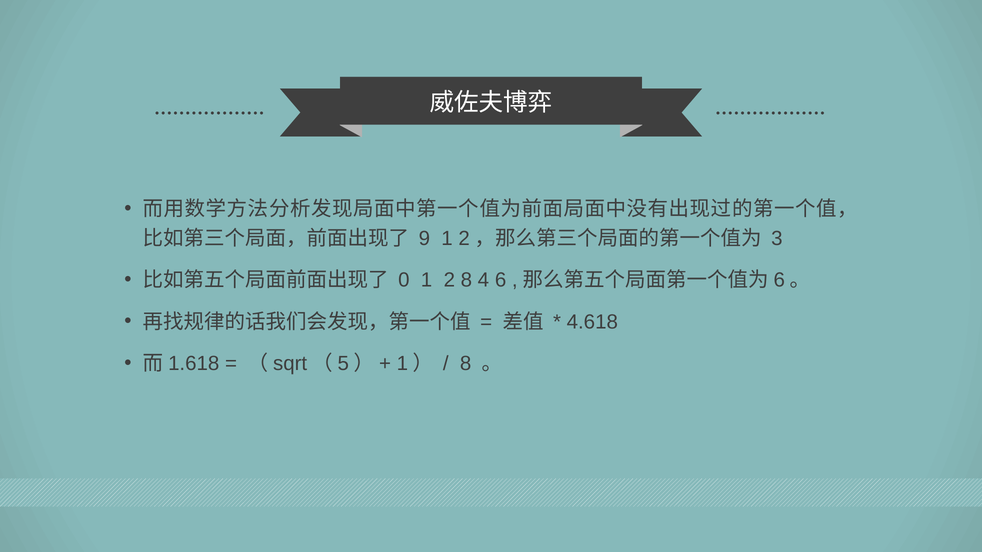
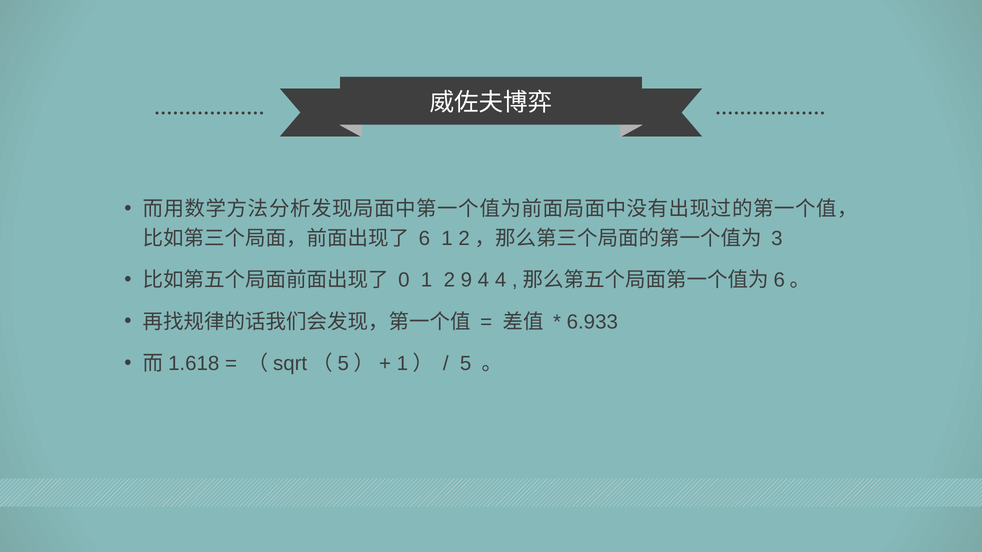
9: 9 -> 6 (424, 239)
2 8: 8 -> 9 (466, 280)
4 6: 6 -> 4 (501, 280)
4.618: 4.618 -> 6.933 (592, 322)
8: 8 -> 5 (466, 364)
